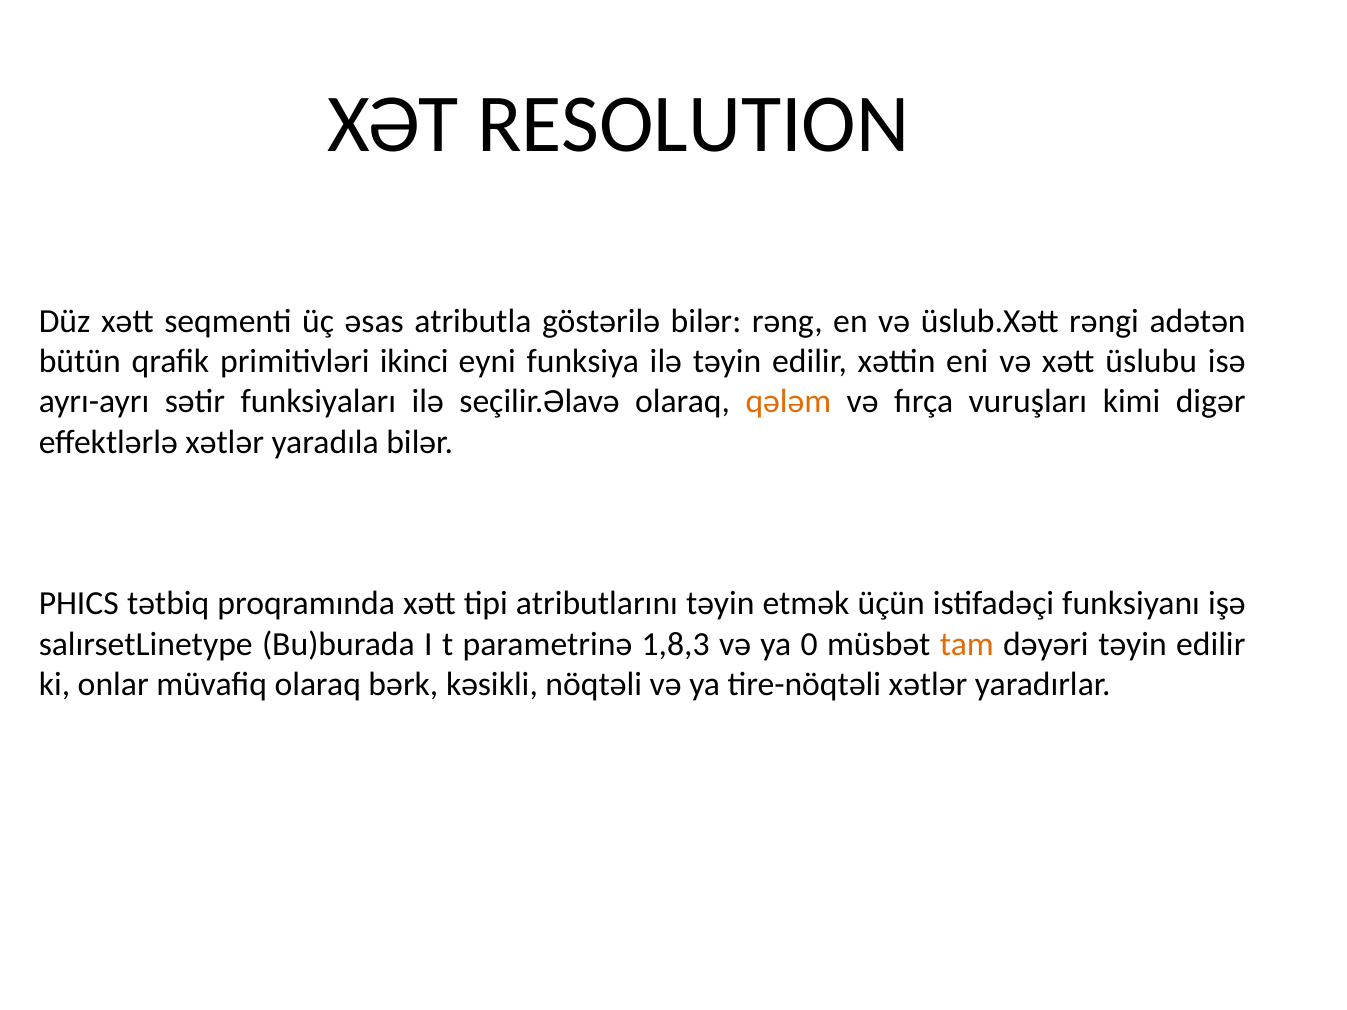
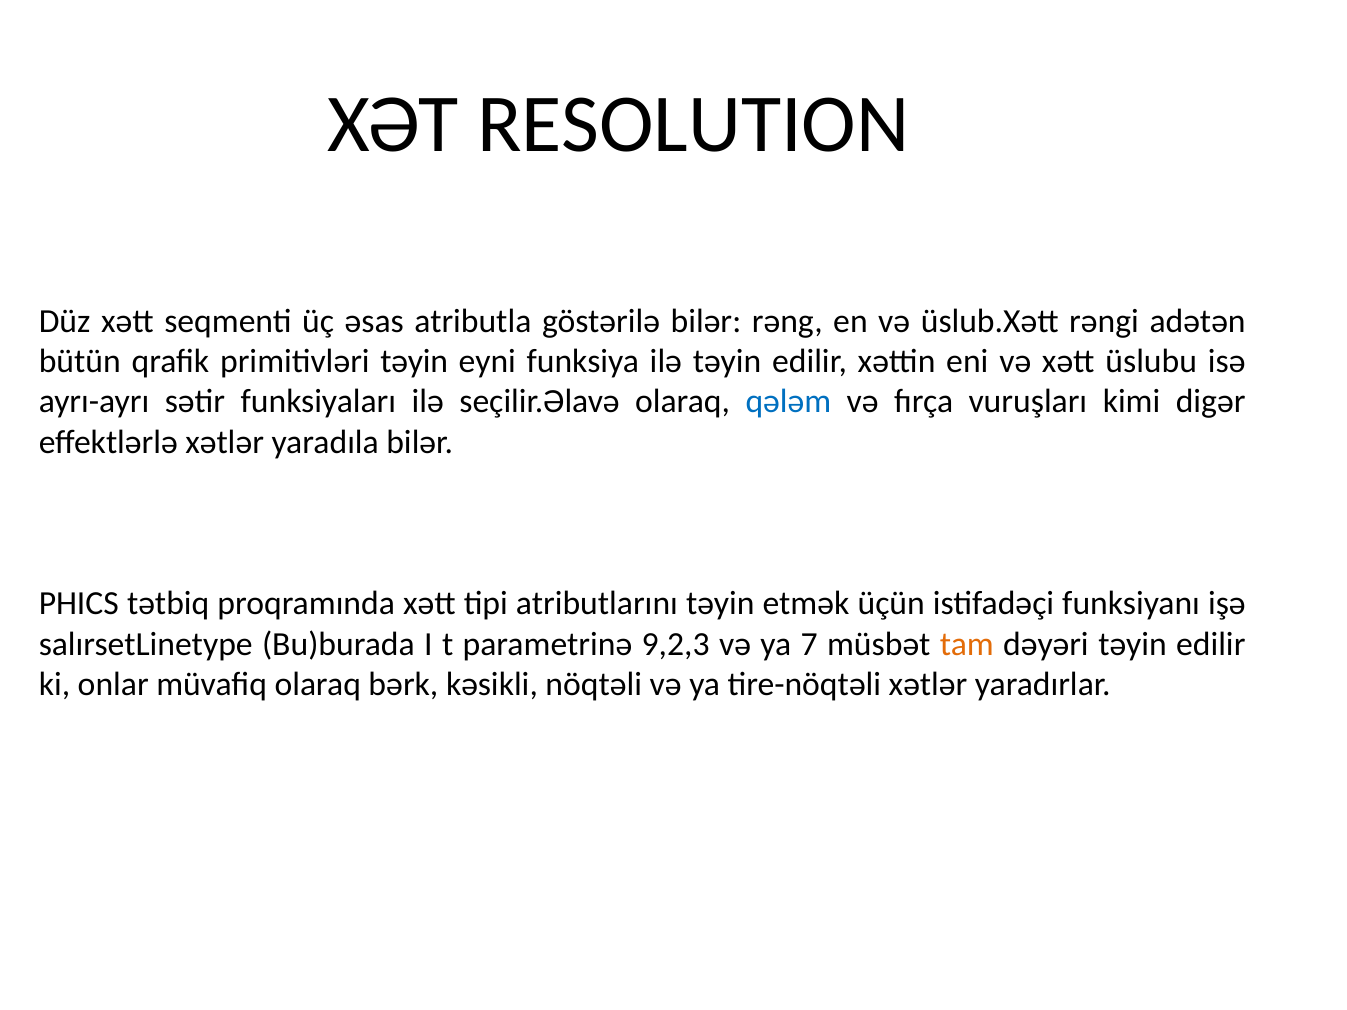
primitivləri ikinci: ikinci -> təyin (414, 361)
qələm colour: orange -> blue (788, 402)
1,8,3: 1,8,3 -> 9,2,3 (676, 644)
0: 0 -> 7 (809, 644)
